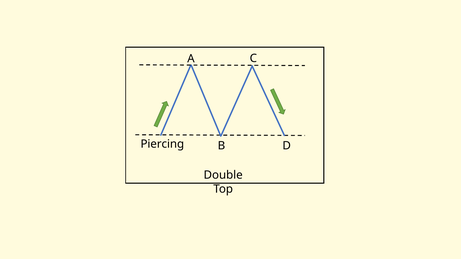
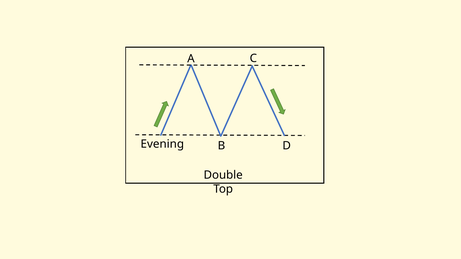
Piercing: Piercing -> Evening (162, 144)
